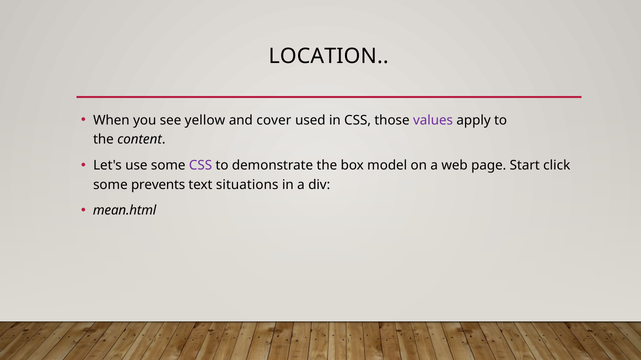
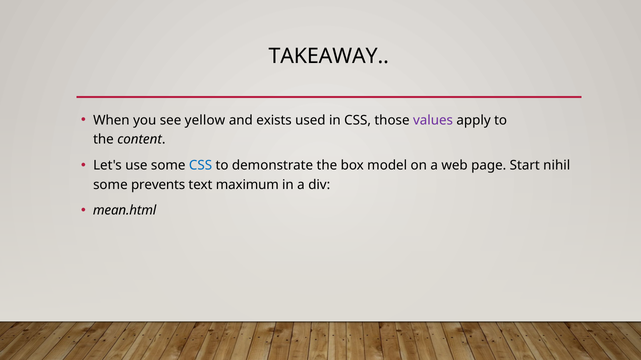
LOCATION: LOCATION -> TAKEAWAY (329, 56)
cover: cover -> exists (274, 121)
CSS colour: purple -> blue (201, 166)
click: click -> nihil (557, 166)
situations: situations -> maximum (247, 185)
